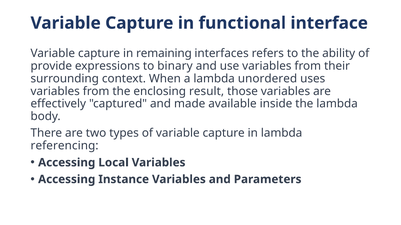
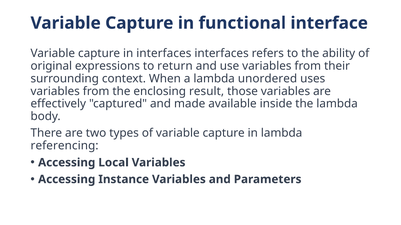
in remaining: remaining -> interfaces (164, 53)
provide: provide -> original (51, 66)
binary: binary -> return (175, 66)
